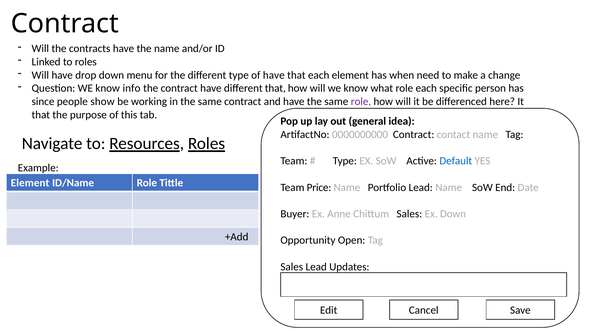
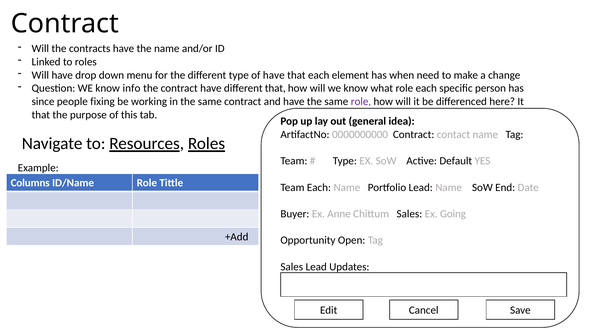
show: show -> fixing (103, 102)
Default colour: blue -> black (456, 161)
Element: Element -> Columns (30, 183)
Team Price: Price -> Each (319, 188)
Ex Down: Down -> Going (453, 214)
